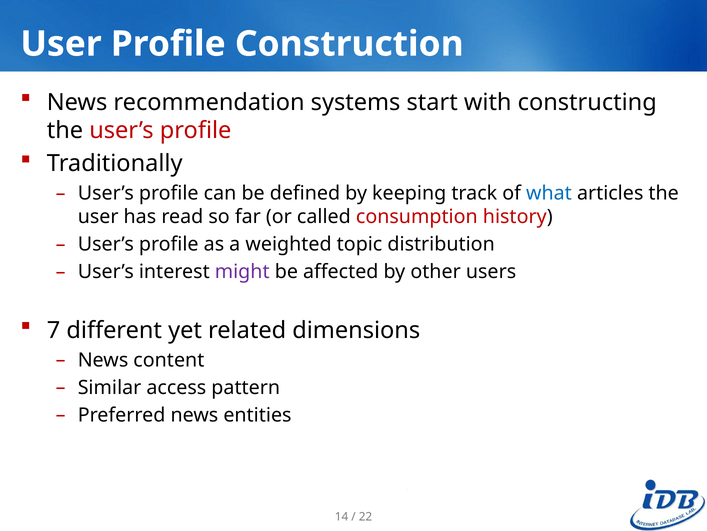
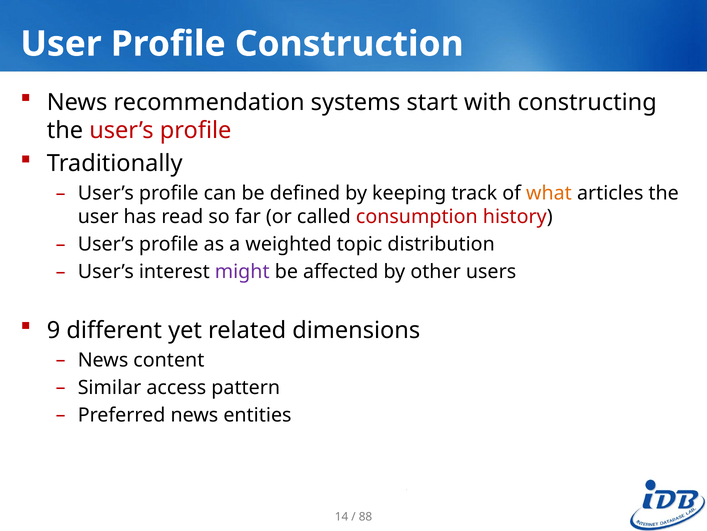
what colour: blue -> orange (549, 193)
7: 7 -> 9 (54, 330)
22: 22 -> 88 (365, 516)
